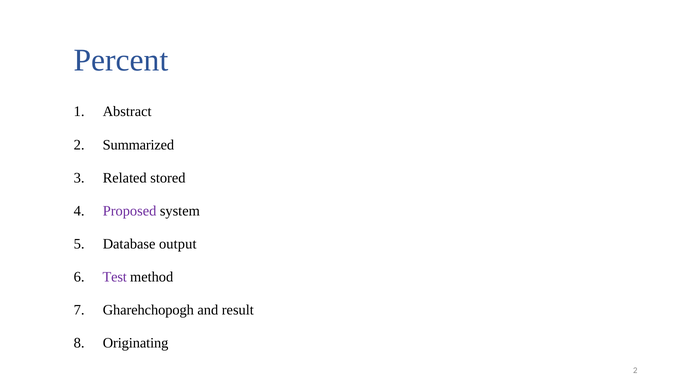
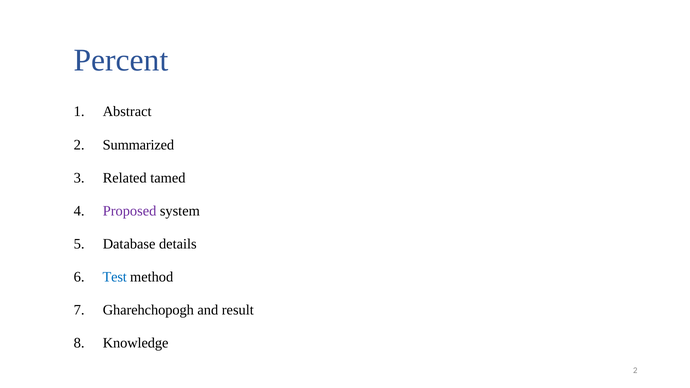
stored: stored -> tamed (168, 178)
output: output -> details (178, 244)
Test colour: purple -> blue (115, 277)
Originating: Originating -> Knowledge (136, 343)
